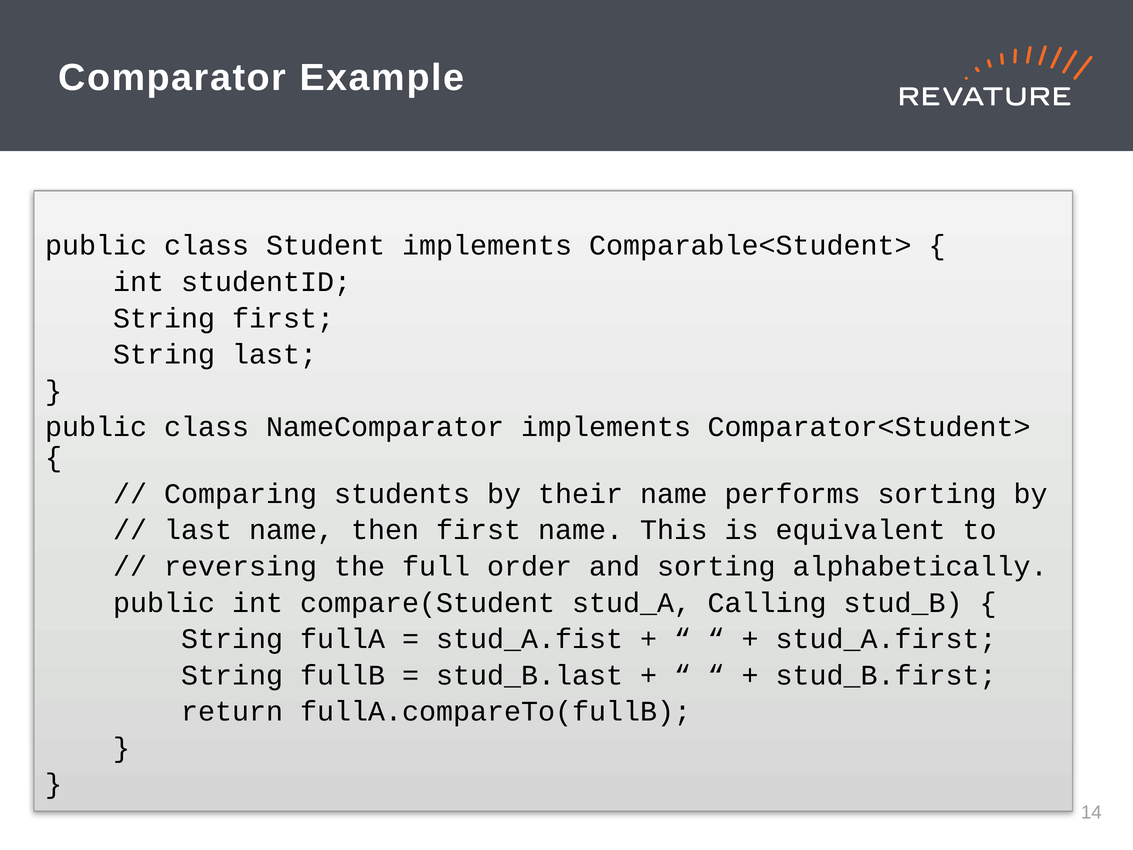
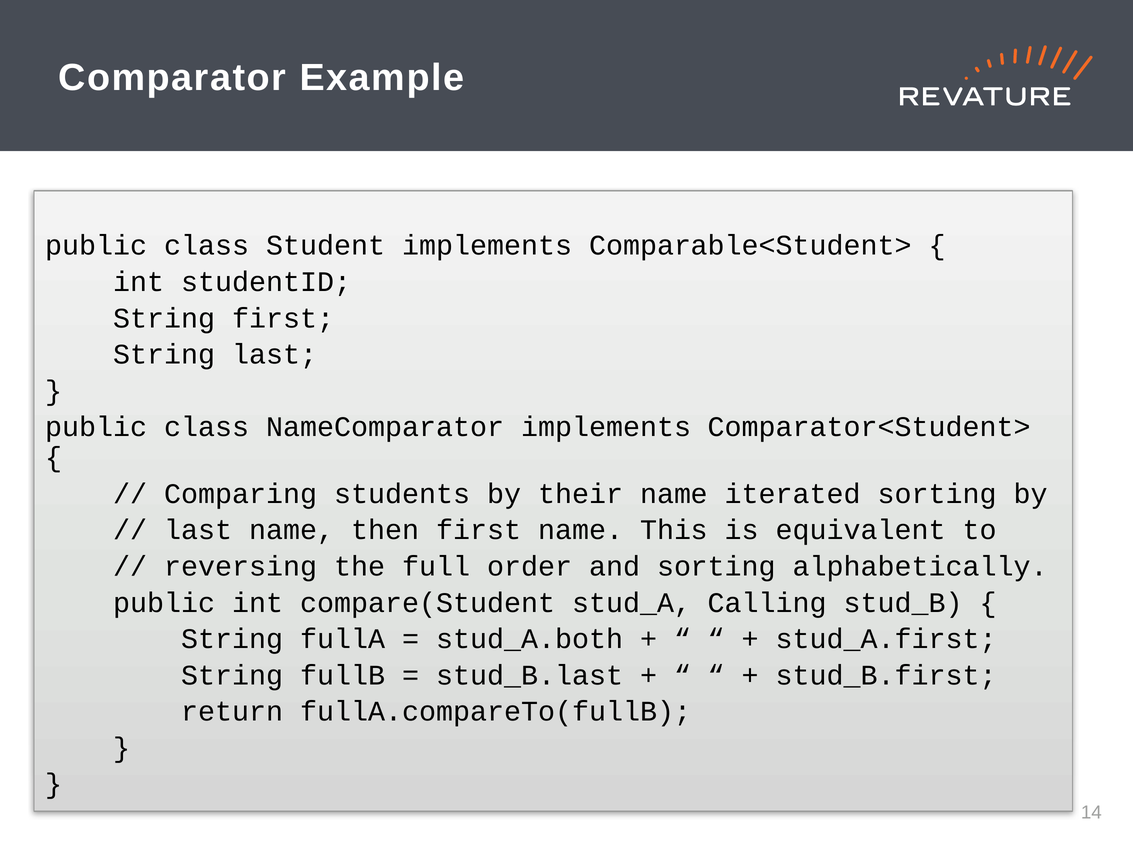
performs: performs -> iterated (793, 494)
stud_A.fist: stud_A.fist -> stud_A.both (530, 639)
